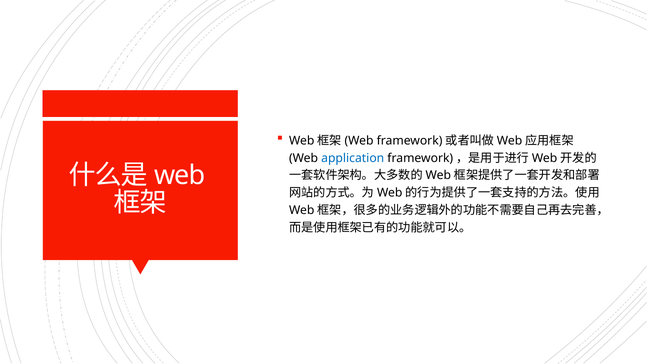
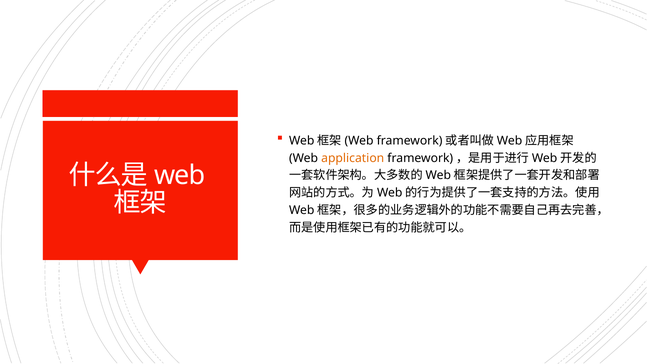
application colour: blue -> orange (353, 158)
